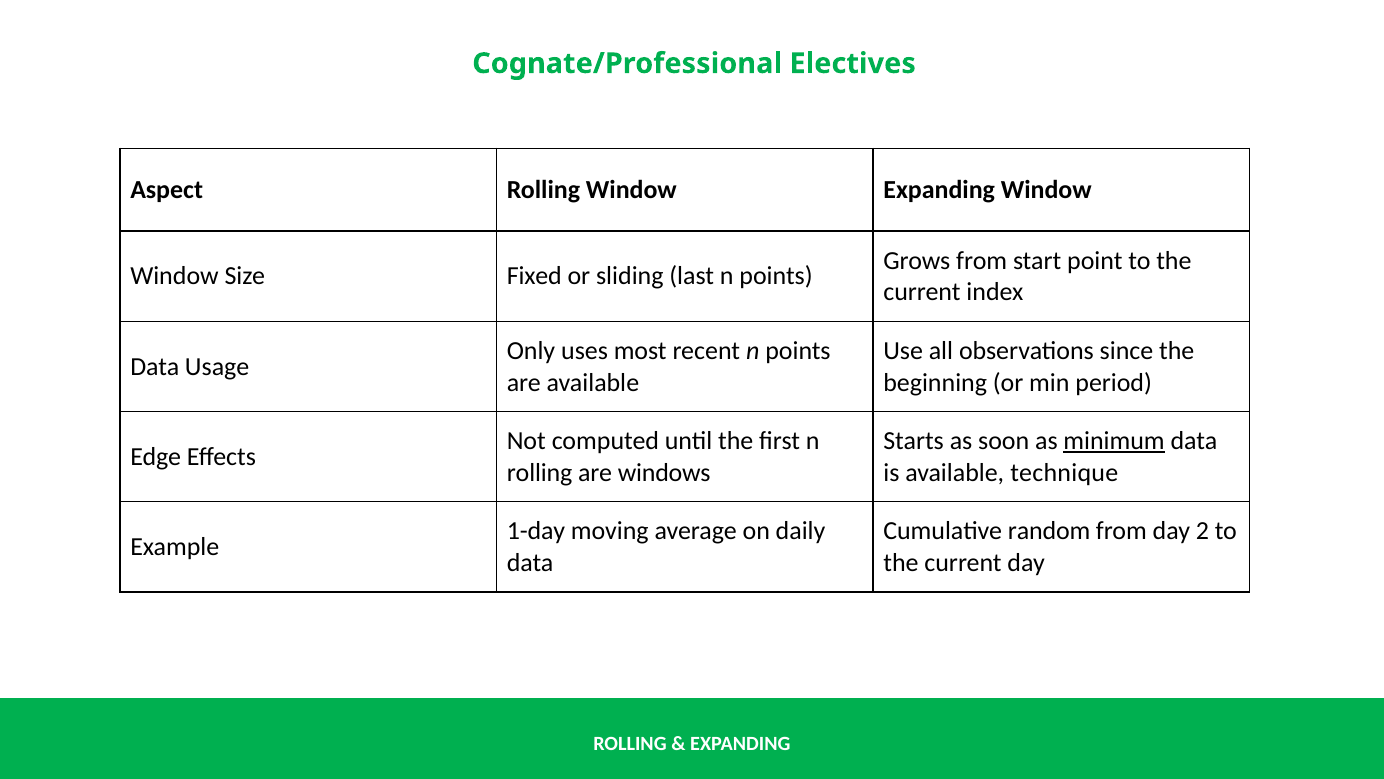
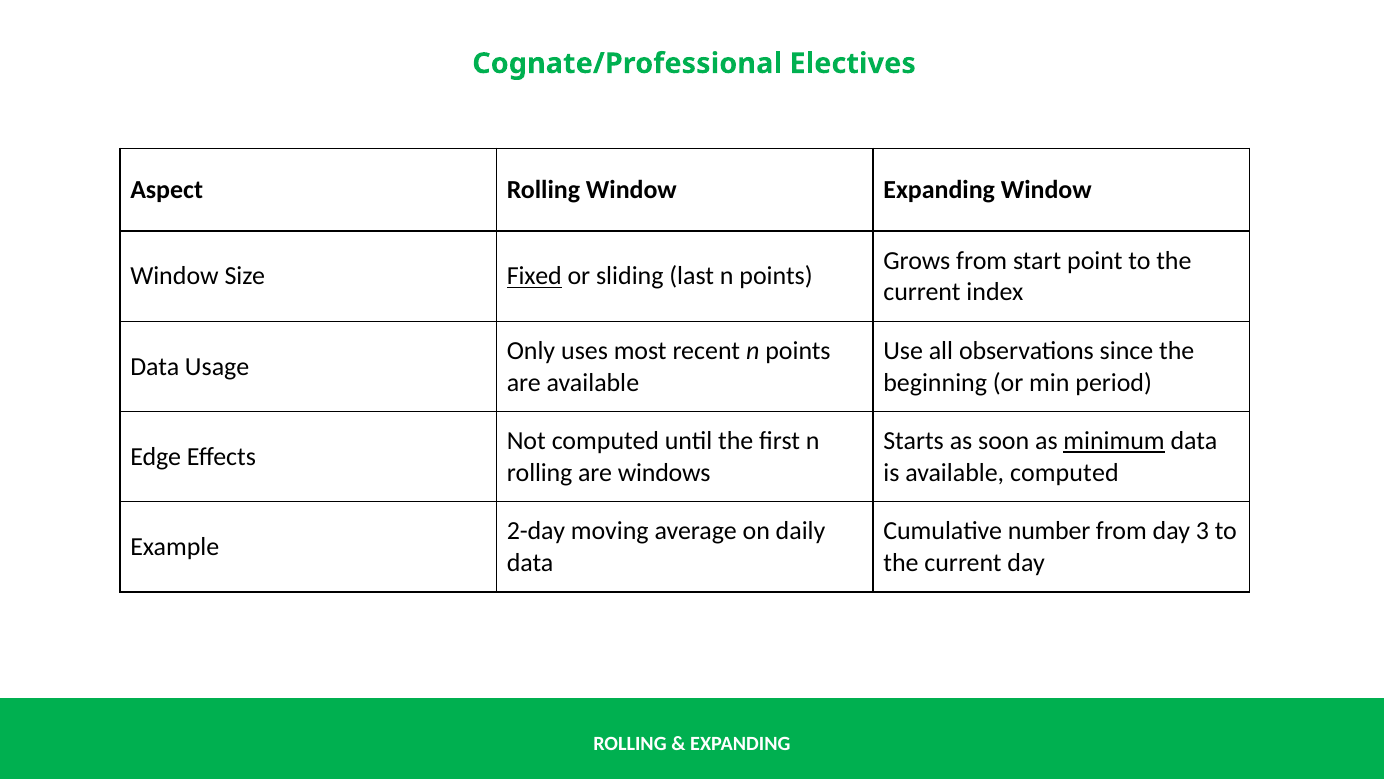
Fixed underline: none -> present (534, 276)
available technique: technique -> computed (1064, 472)
1-day: 1-day -> 2-day (536, 531)
random: random -> number (1049, 531)
2: 2 -> 3 (1202, 531)
